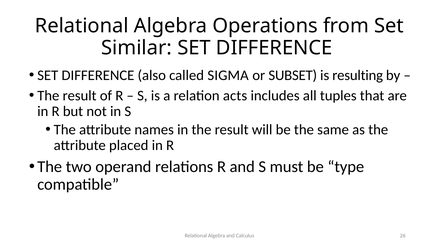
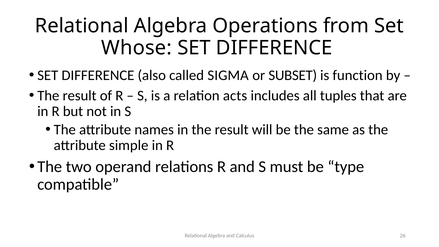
Similar: Similar -> Whose (136, 48)
resulting: resulting -> function (358, 75)
placed: placed -> simple (129, 145)
